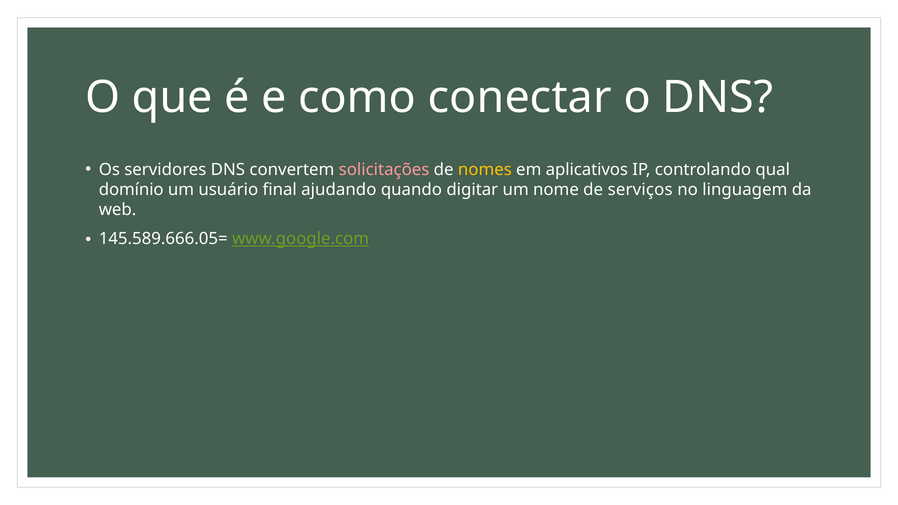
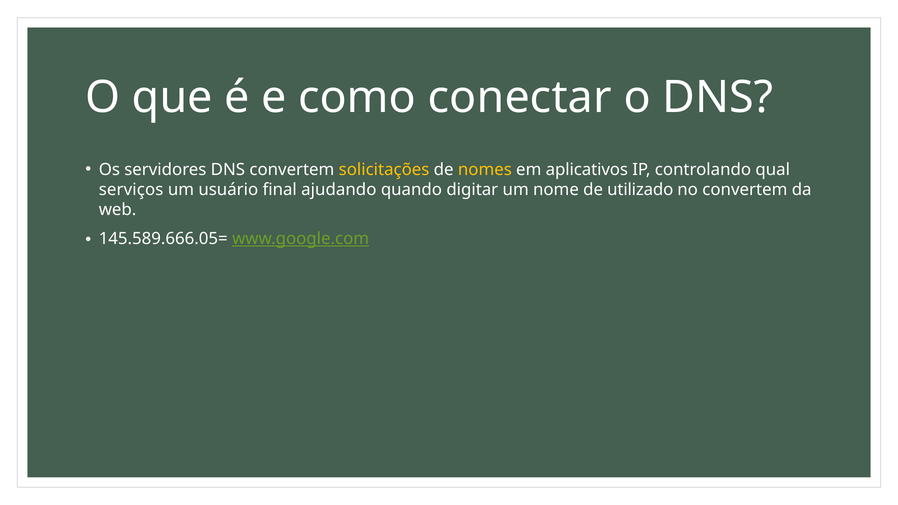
solicitações colour: pink -> yellow (384, 170)
domínio: domínio -> serviços (131, 190)
serviços: serviços -> utilizado (640, 190)
no linguagem: linguagem -> convertem (745, 190)
